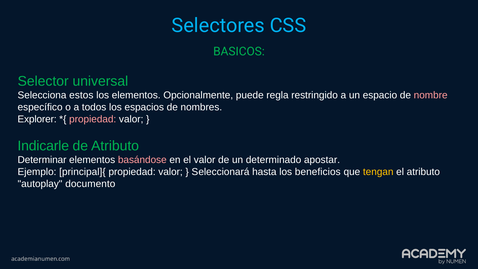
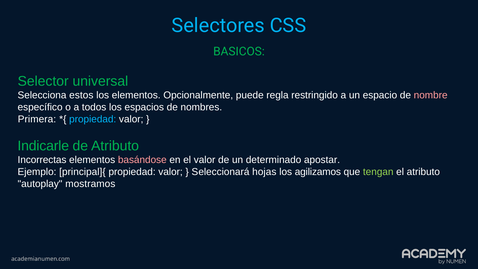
Explorer: Explorer -> Primera (37, 119)
propiedad colour: pink -> light blue (93, 119)
Determinar: Determinar -> Incorrectas (42, 160)
hasta: hasta -> hojas (264, 172)
beneficios: beneficios -> agilizamos (318, 172)
tengan colour: yellow -> light green (378, 172)
documento: documento -> mostramos (90, 184)
